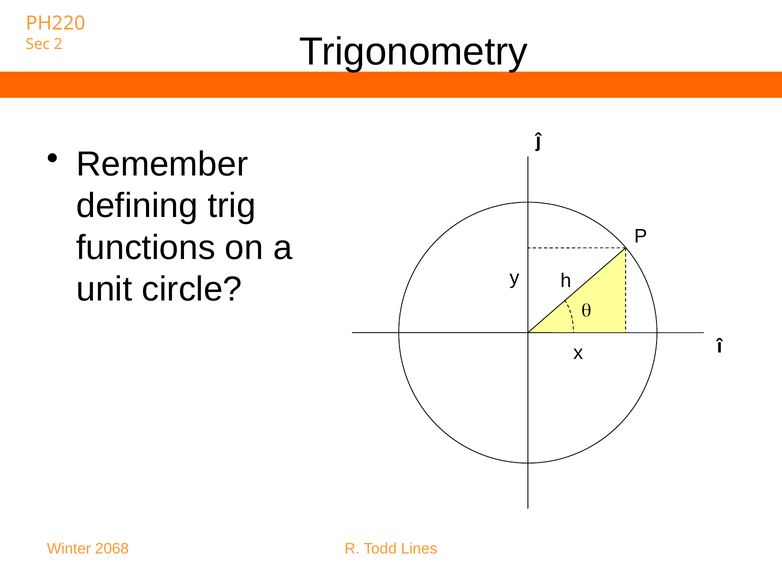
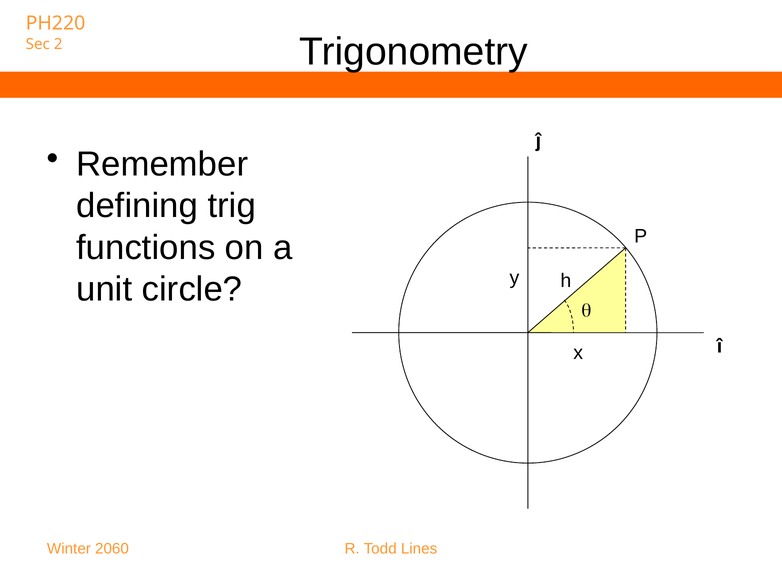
2068: 2068 -> 2060 (112, 548)
